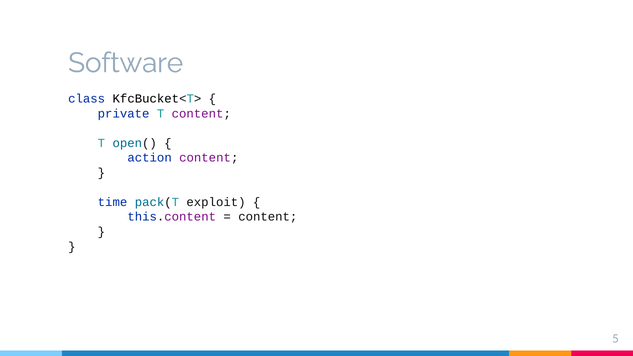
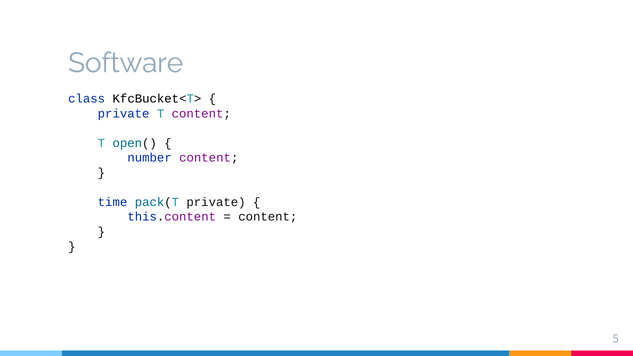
action: action -> number (150, 158)
pack(T exploit: exploit -> private (216, 202)
